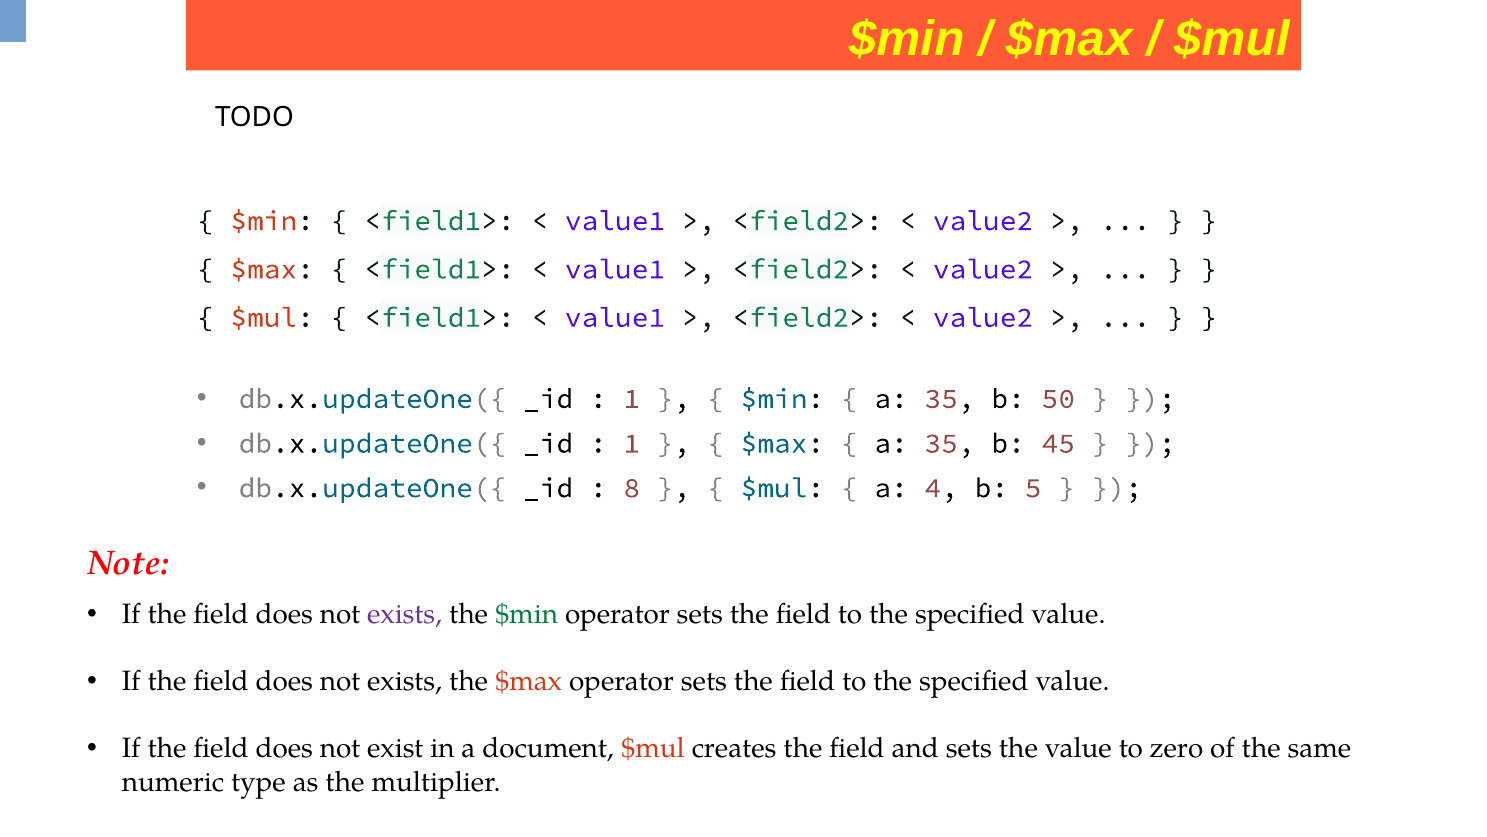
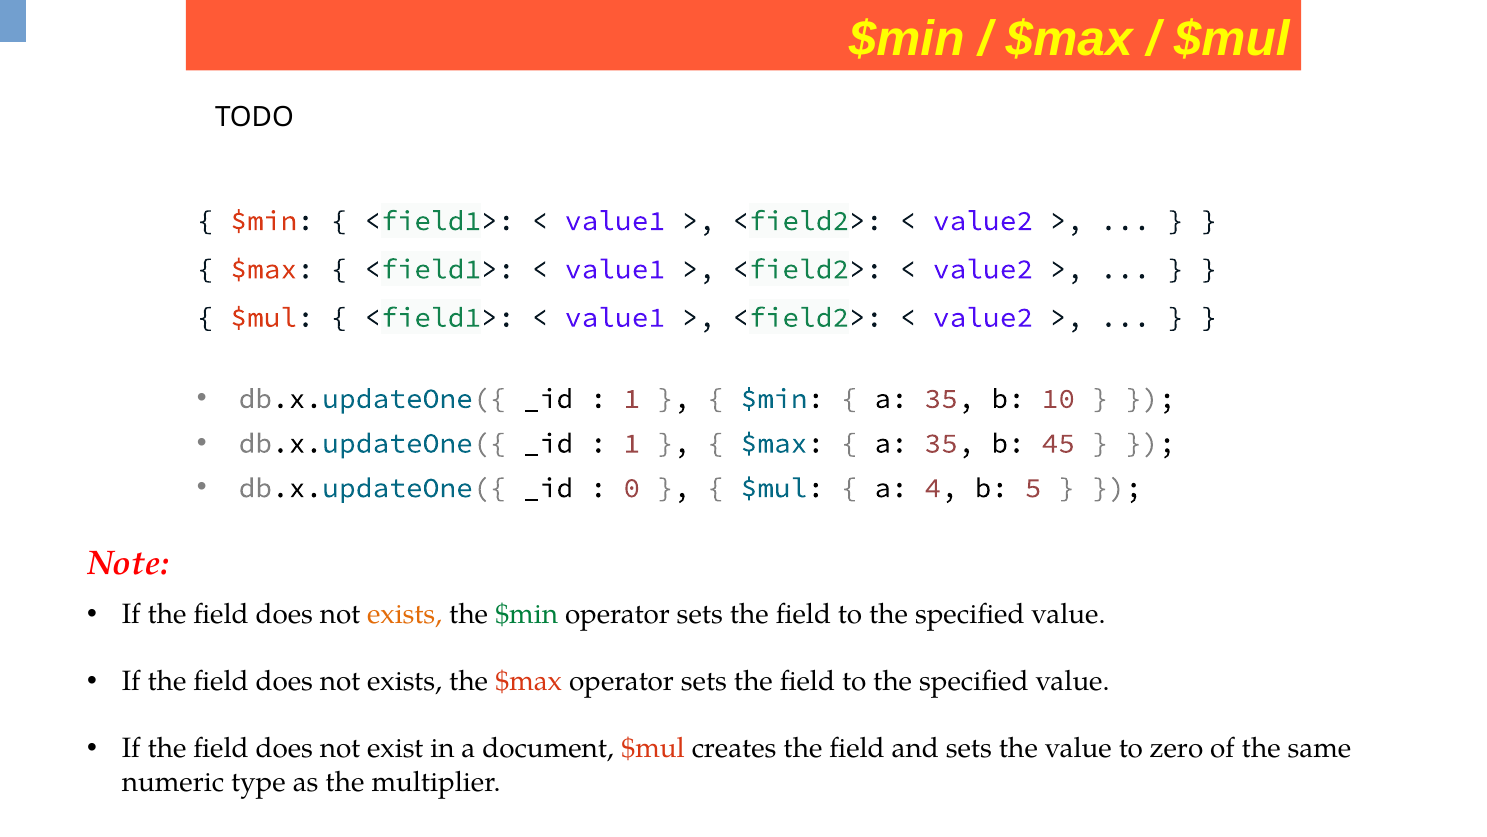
50: 50 -> 10 (1058, 398)
8: 8 -> 0 (632, 488)
exists colour: purple -> orange (405, 614)
